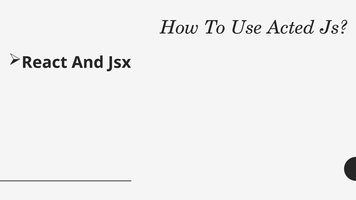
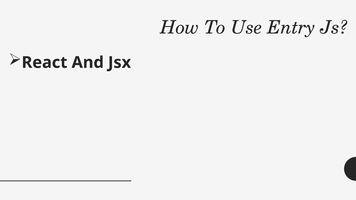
Acted: Acted -> Entry (291, 28)
